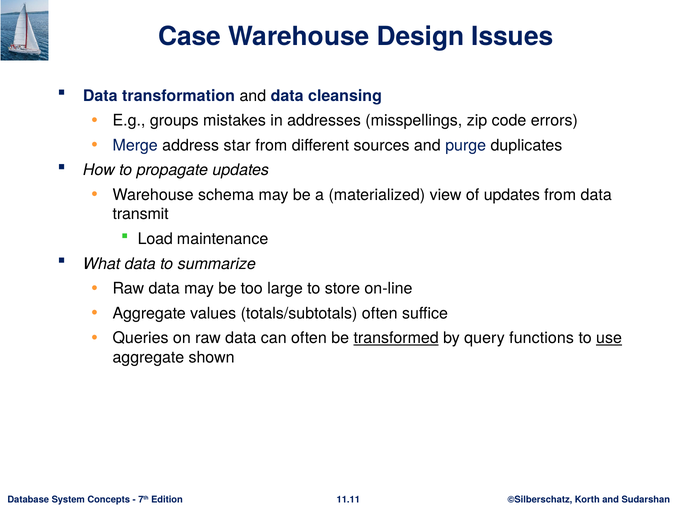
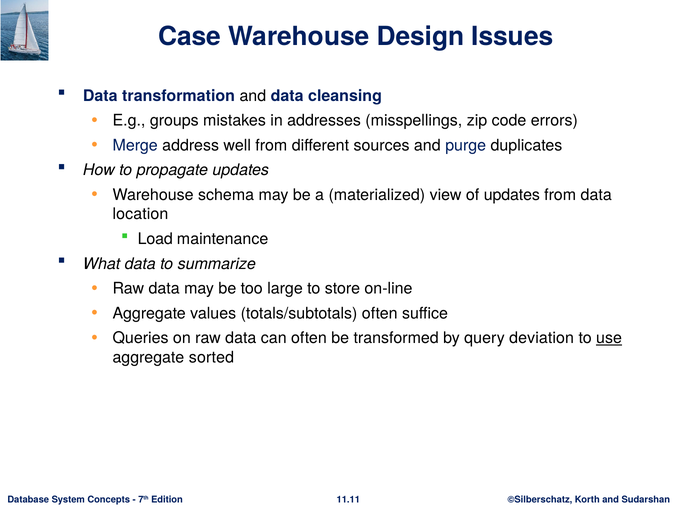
star: star -> well (237, 145)
transmit: transmit -> location (140, 214)
transformed underline: present -> none (396, 338)
functions: functions -> deviation (542, 338)
shown: shown -> sorted (211, 357)
